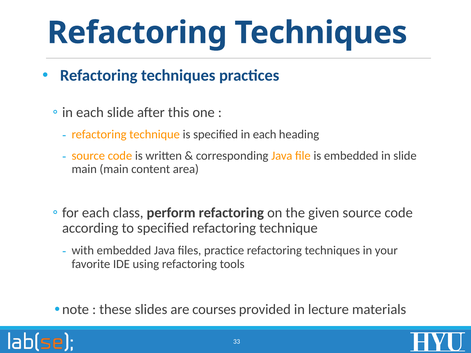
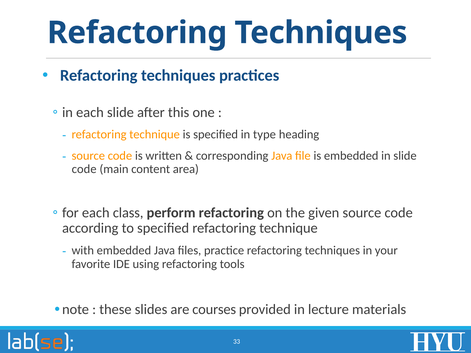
specified in each: each -> type (264, 135)
main: main -> code (84, 169)
